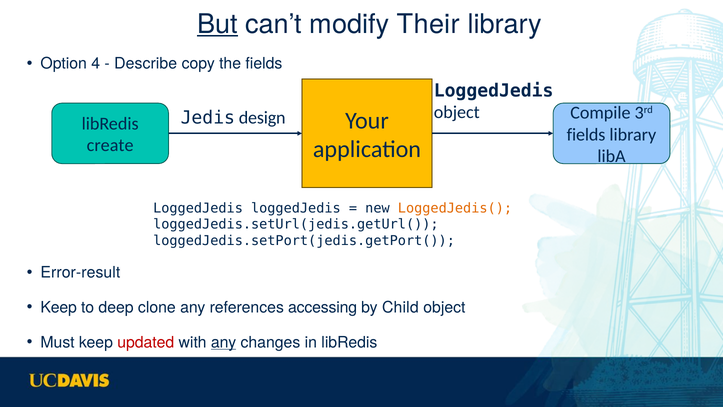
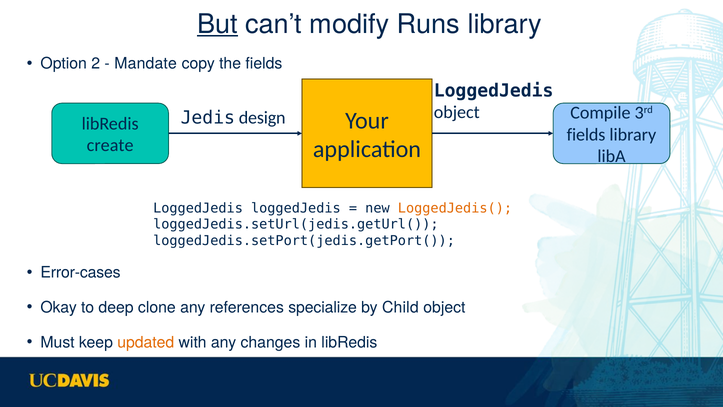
Their: Their -> Runs (428, 24)
4: 4 -> 2 (96, 64)
Describe: Describe -> Mandate (146, 64)
Error-result: Error-result -> Error-cases (81, 273)
Keep: Keep -> Okay (59, 307)
accessing: accessing -> specialize (323, 307)
updated colour: red -> orange (146, 342)
any underline: present -> none (224, 342)
